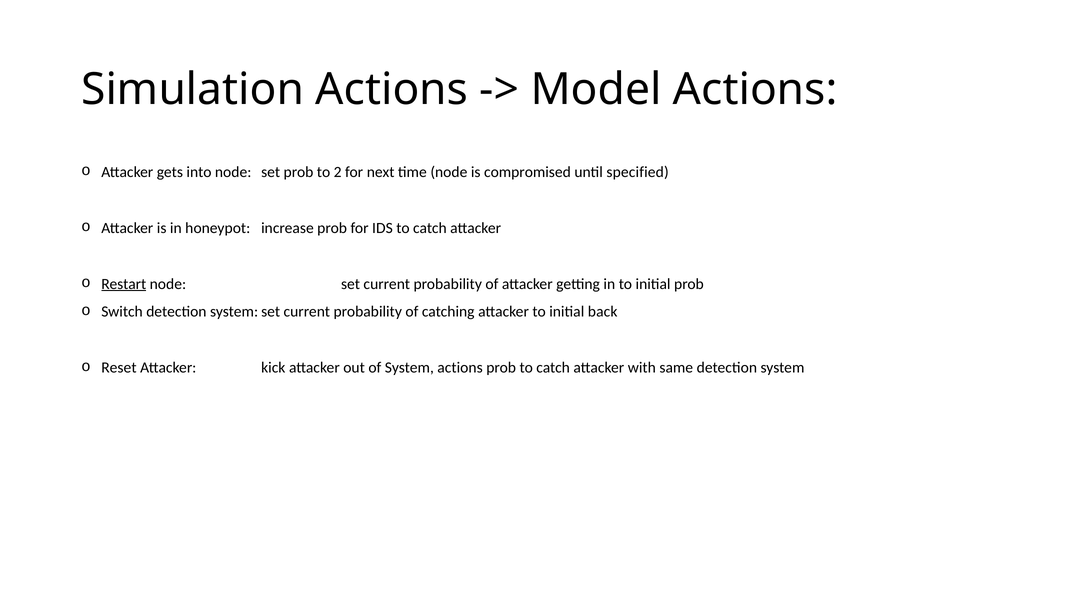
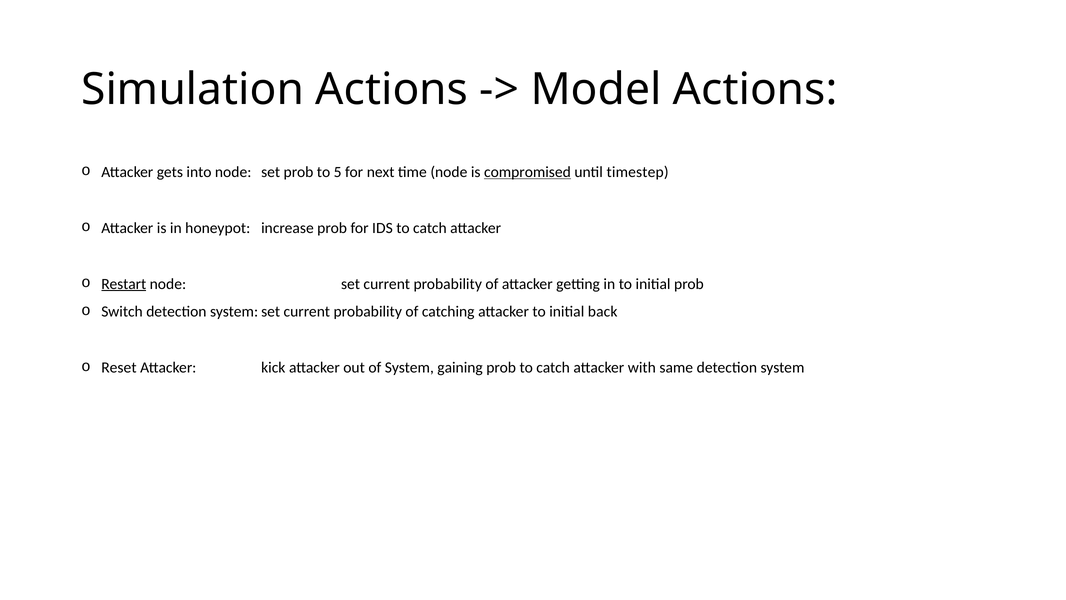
2: 2 -> 5 (338, 172)
compromised underline: none -> present (527, 172)
specified: specified -> timestep (638, 172)
System actions: actions -> gaining (460, 368)
